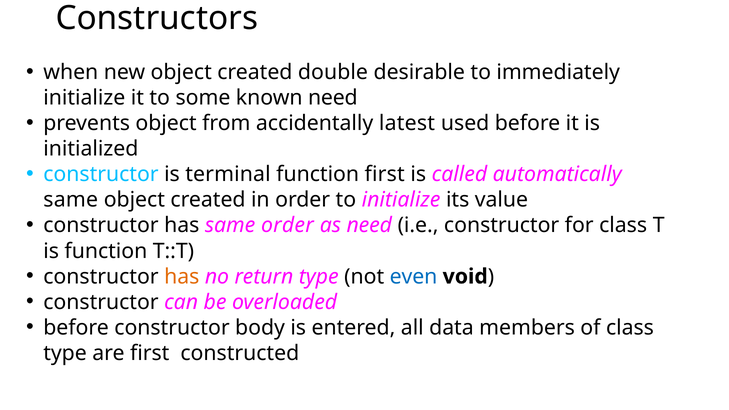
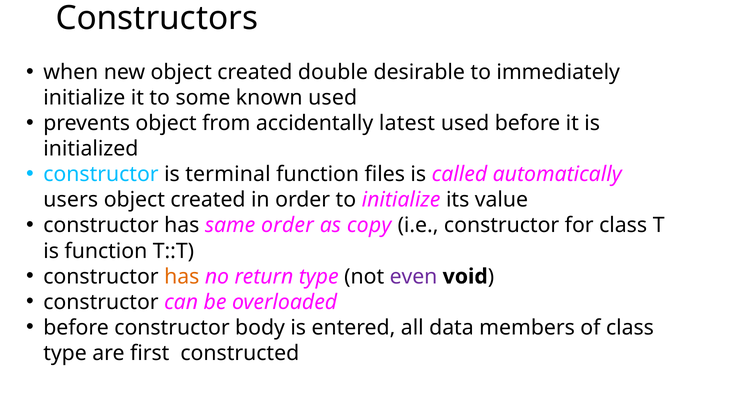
known need: need -> used (333, 98)
function first: first -> files (385, 174)
same: same -> users (71, 200)
as need: need -> copy (369, 225)
even colour: blue -> purple (413, 277)
